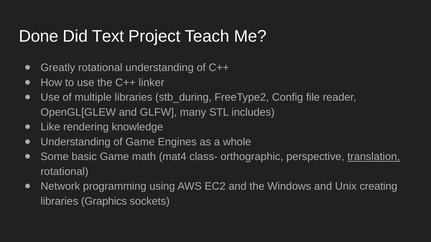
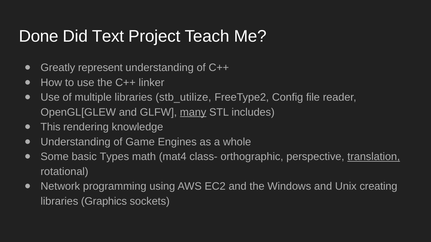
Greatly rotational: rotational -> represent (100, 68)
stb_during: stb_during -> stb_utilize (183, 98)
many underline: none -> present (193, 112)
Like: Like -> This (50, 127)
basic Game: Game -> Types (114, 157)
